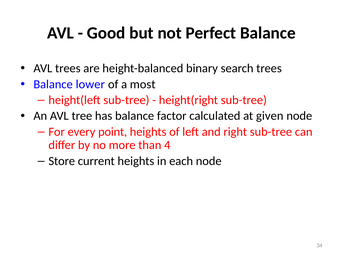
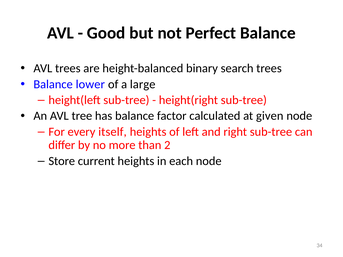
most: most -> large (143, 84)
point: point -> itself (112, 132)
4: 4 -> 2 (167, 145)
